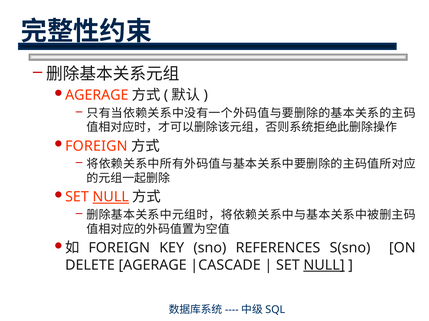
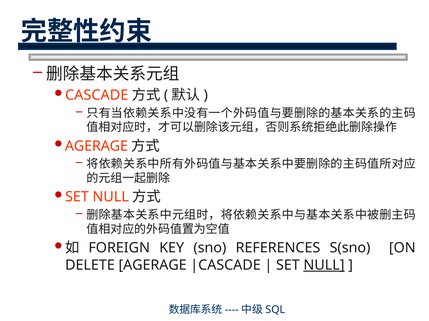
AGERAGE: AGERAGE -> CASCADE (97, 95)
FOREIGN: FOREIGN -> AGERAGE (96, 146)
NULL underline: present -> none (111, 197)
